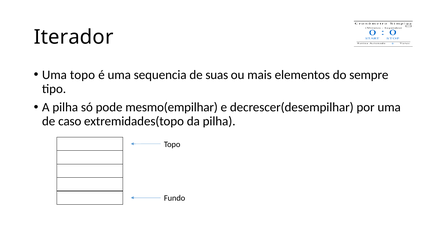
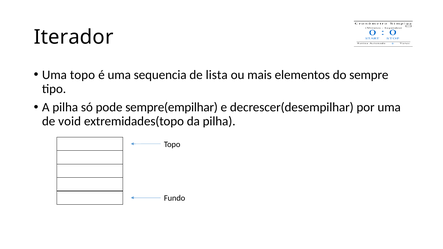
suas: suas -> lista (217, 75)
mesmo(empilhar: mesmo(empilhar -> sempre(empilhar (172, 107)
caso: caso -> void (70, 121)
